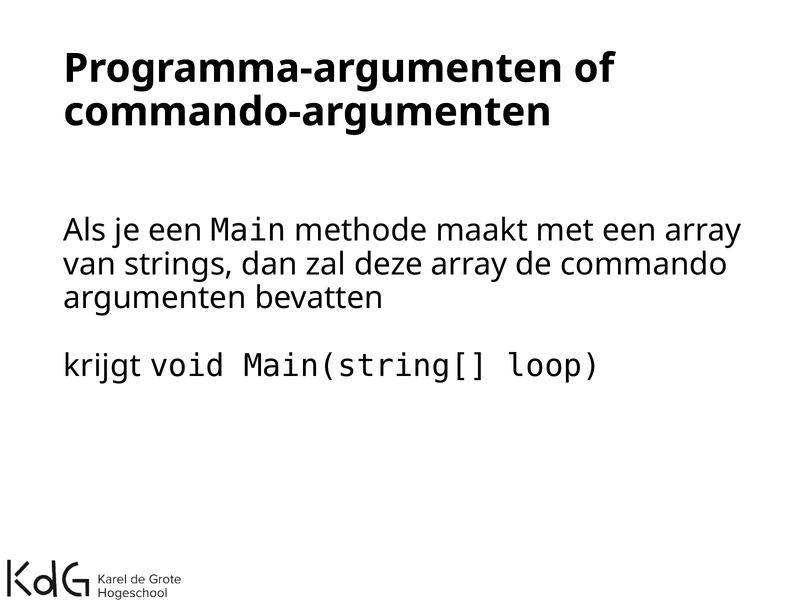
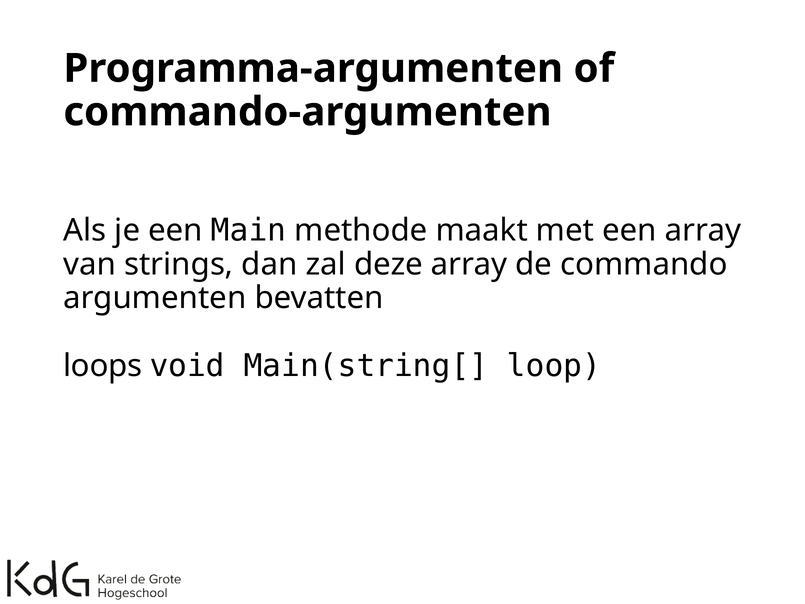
krijgt: krijgt -> loops (103, 366)
